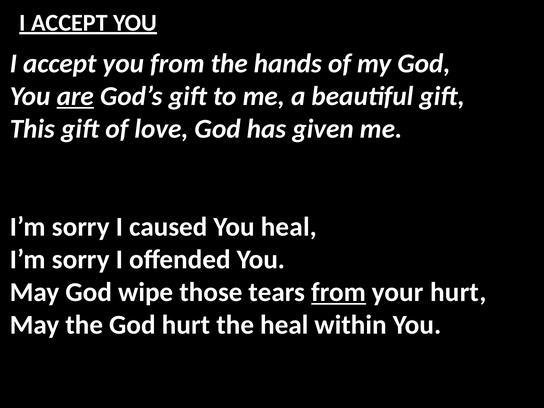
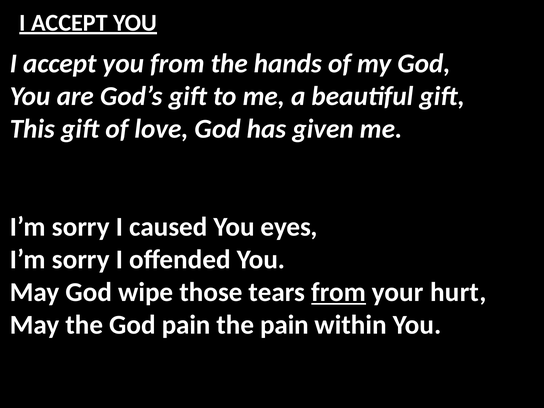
are underline: present -> none (75, 96)
You heal: heal -> eyes (289, 227)
God hurt: hurt -> pain (186, 325)
the heal: heal -> pain (285, 325)
